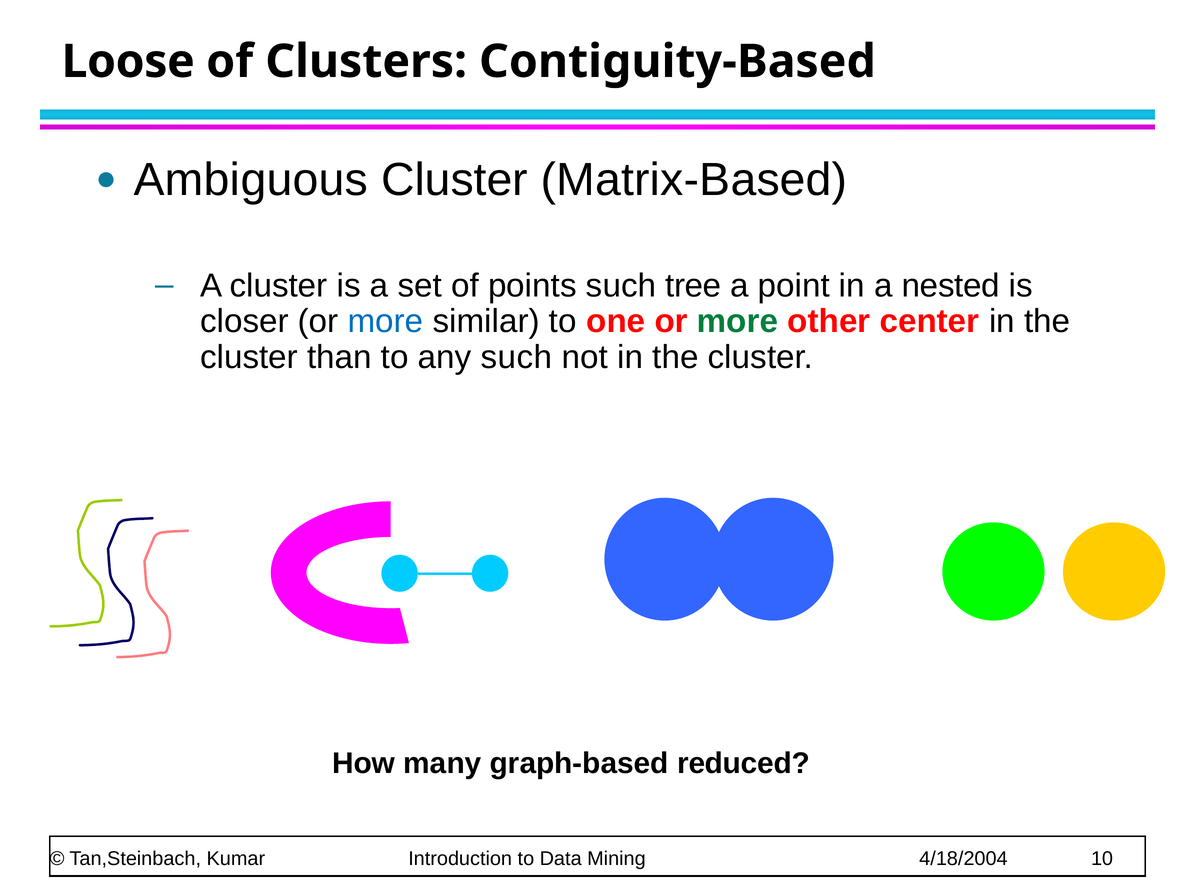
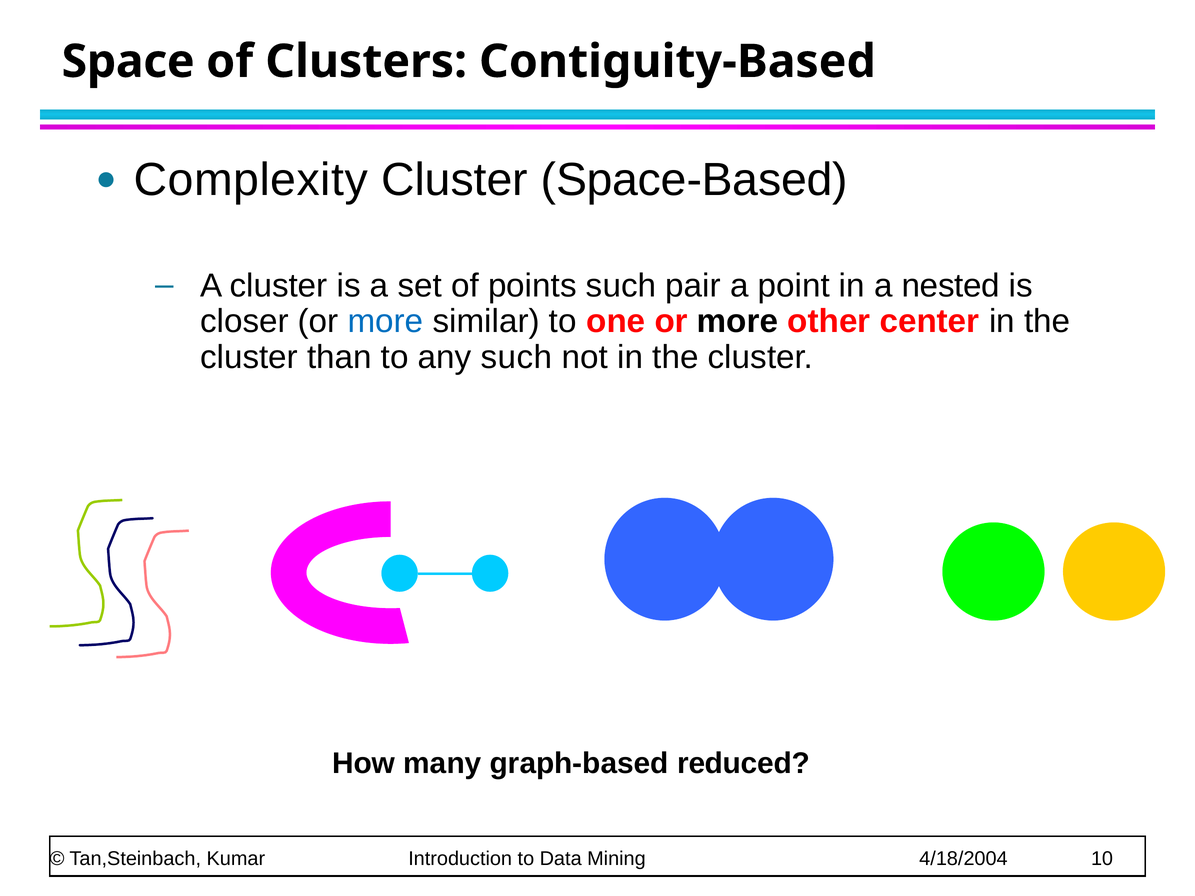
Loose: Loose -> Space (128, 62)
Ambiguous: Ambiguous -> Complexity (251, 180)
Matrix-Based: Matrix-Based -> Space-Based (694, 180)
tree: tree -> pair (693, 286)
more colour: green -> black (738, 322)
